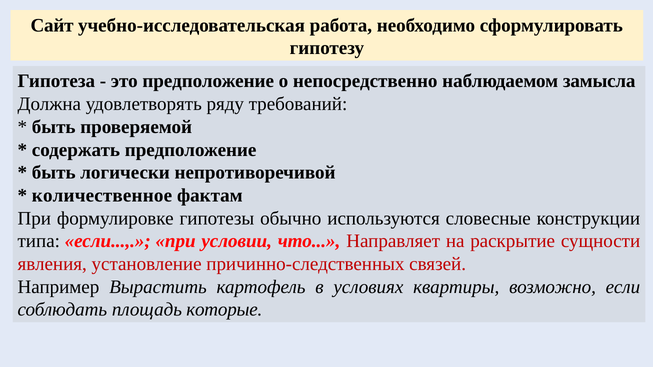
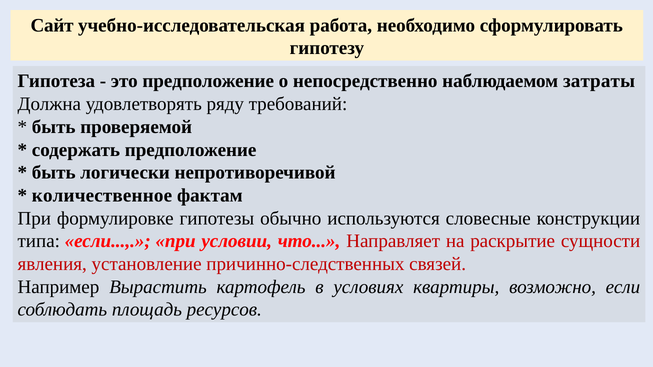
замысла: замысла -> затраты (599, 81)
которые: которые -> ресурсов (224, 310)
